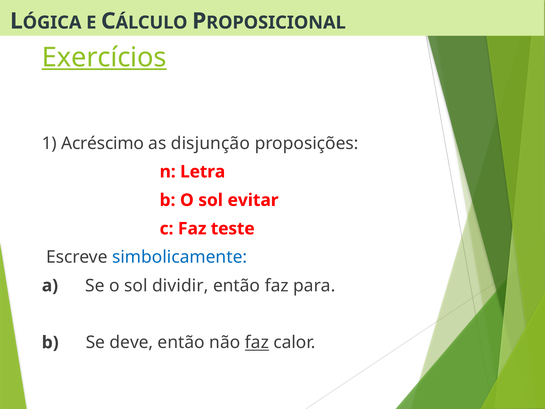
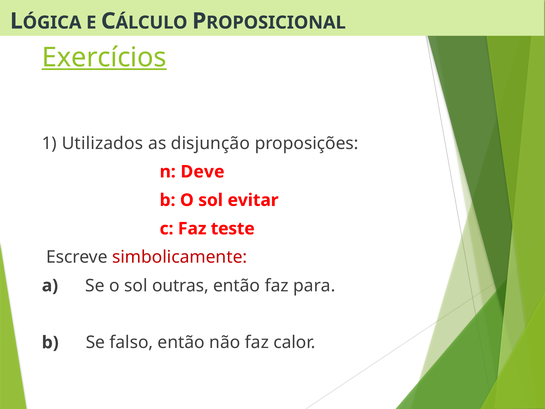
Acréscimo: Acréscimo -> Utilizados (102, 143)
Letra: Letra -> Deve (202, 172)
simbolicamente colour: blue -> red (180, 257)
dividir: dividir -> outras (180, 285)
deve: deve -> falso (131, 342)
faz underline: present -> none (257, 342)
